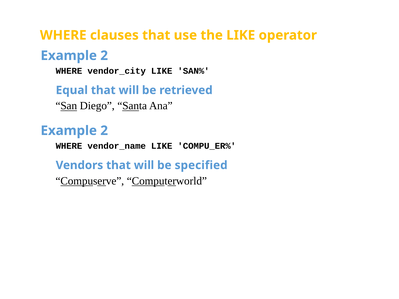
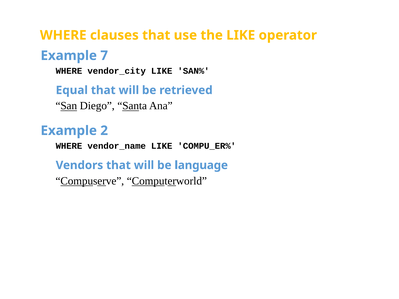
2: 2 -> 7 (104, 56)
specified: specified -> language (201, 165)
